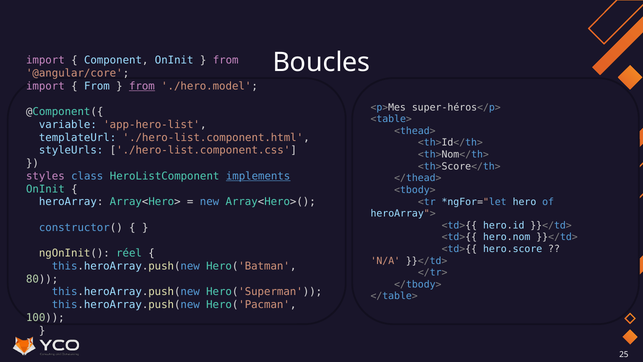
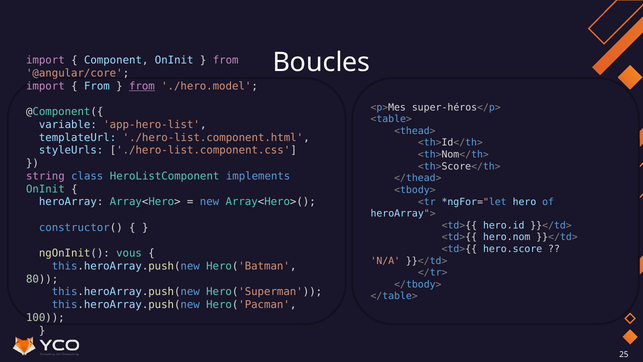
styles: styles -> string (45, 176)
implements underline: present -> none (258, 176)
réel: réel -> vous (129, 253)
